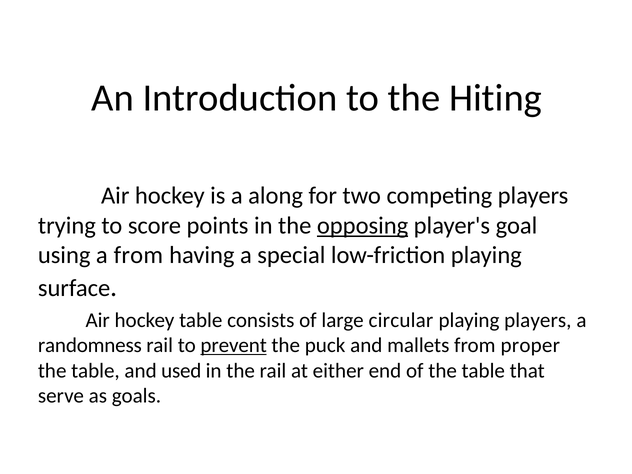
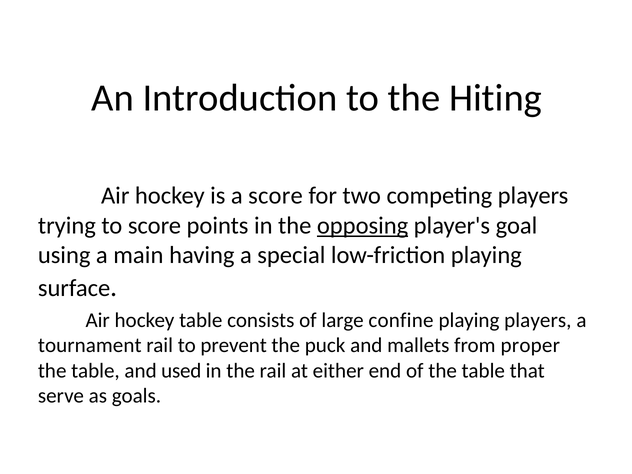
a along: along -> score (275, 195)
a from: from -> main (138, 255)
circular: circular -> confine (401, 320)
randomness: randomness -> tournament (90, 345)
prevent underline: present -> none (234, 345)
